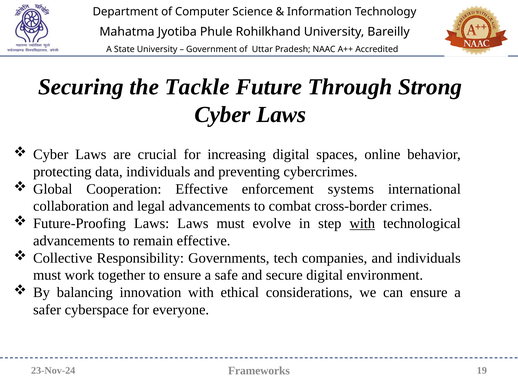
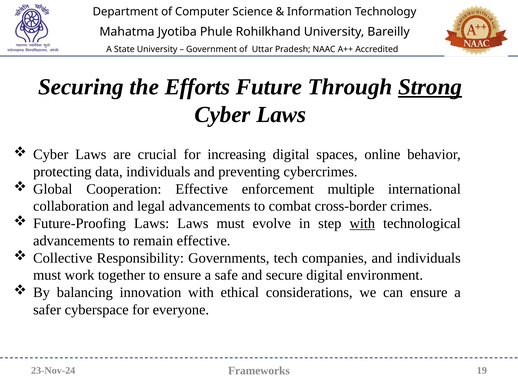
Tackle: Tackle -> Efforts (197, 87)
Strong underline: none -> present (430, 87)
systems: systems -> multiple (351, 189)
